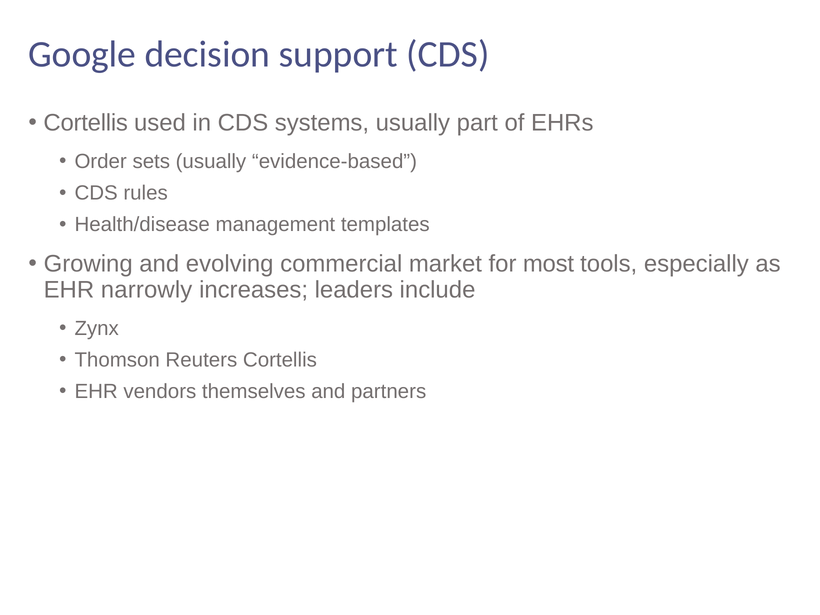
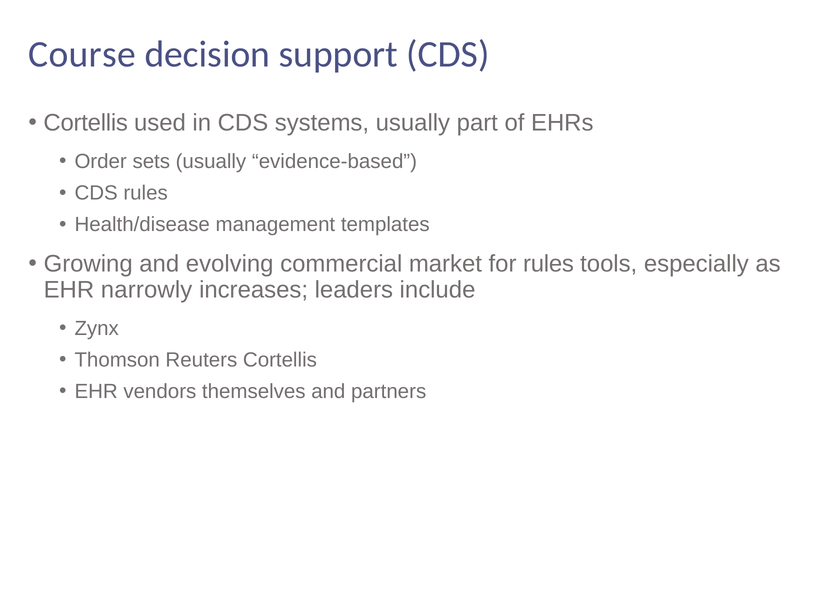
Google: Google -> Course (82, 55)
for most: most -> rules (548, 264)
